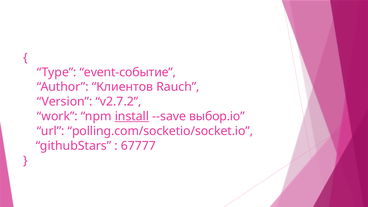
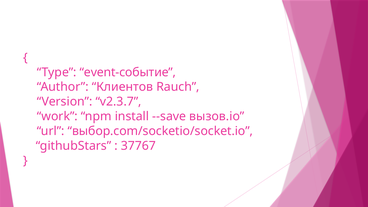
v2.7.2: v2.7.2 -> v2.3.7 (119, 102)
install underline: present -> none (132, 116)
выбор.io: выбор.io -> вызов.io (217, 116)
polling.com/socketio/socket.io: polling.com/socketio/socket.io -> выбор.com/socketio/socket.io (160, 131)
67777: 67777 -> 37767 (138, 146)
